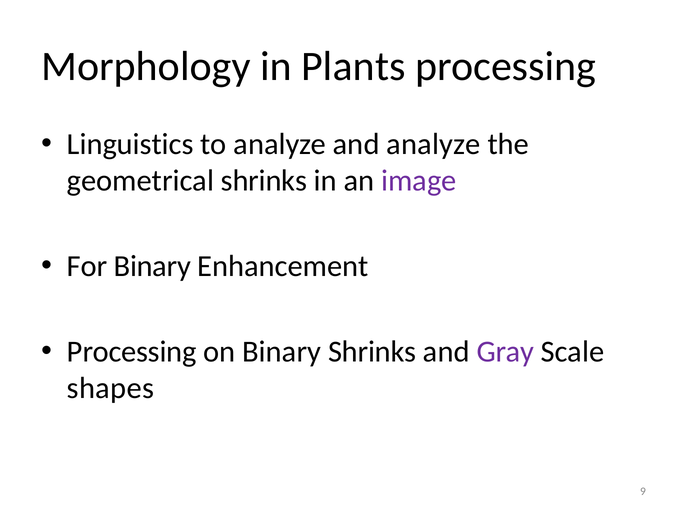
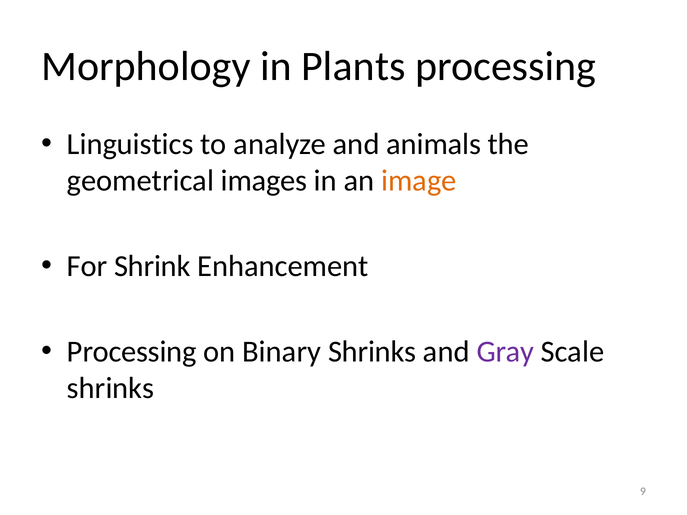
and analyze: analyze -> animals (434, 144)
geometrical shrinks: shrinks -> images (264, 181)
image colour: purple -> orange (419, 181)
For Binary: Binary -> Shrink (152, 266)
shapes: shapes -> shrinks (111, 388)
